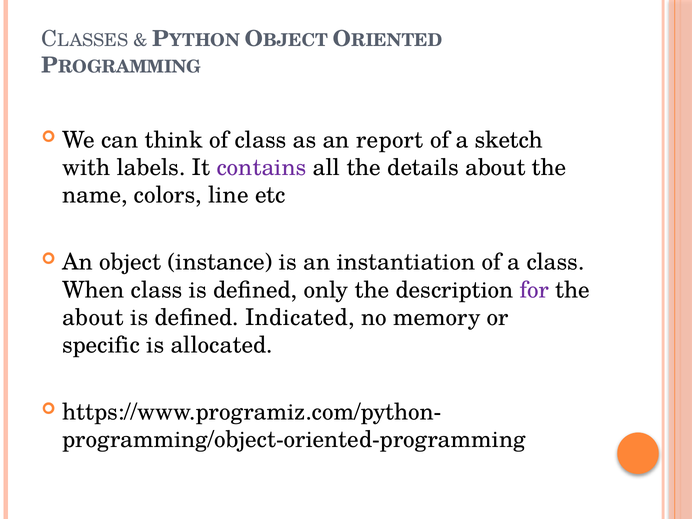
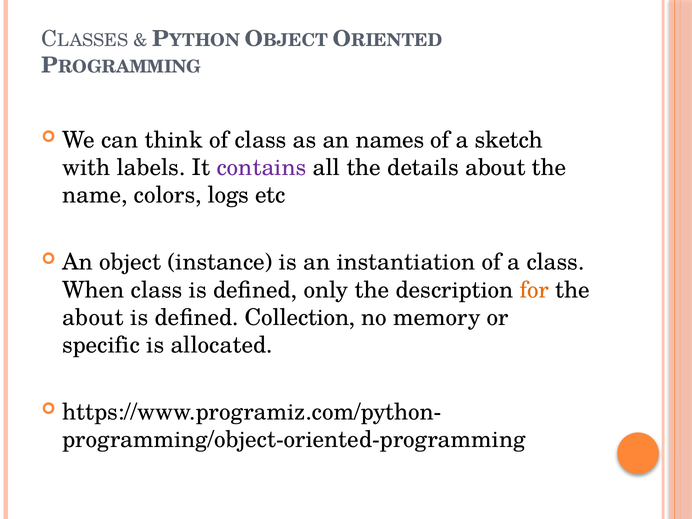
report: report -> names (390, 140)
line: line -> logs (229, 195)
for colour: purple -> orange (534, 290)
Indicated: Indicated -> Collection (300, 318)
